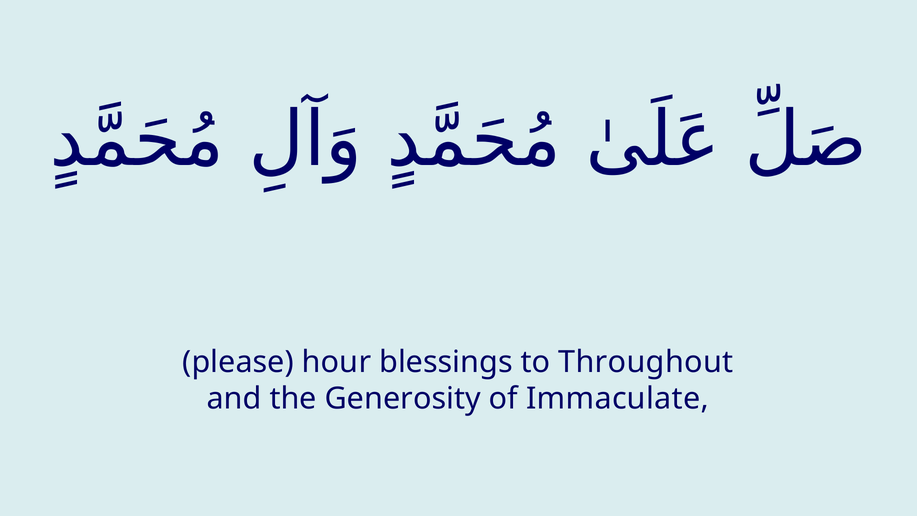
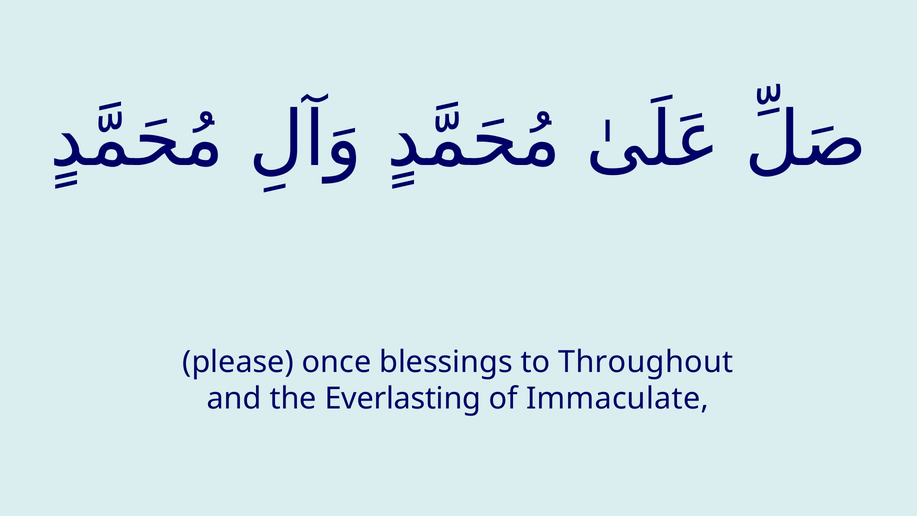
hour: hour -> once (336, 362)
Generosity: Generosity -> Everlasting (403, 399)
